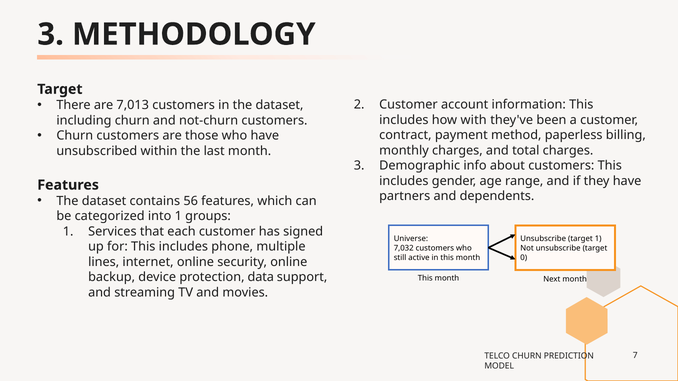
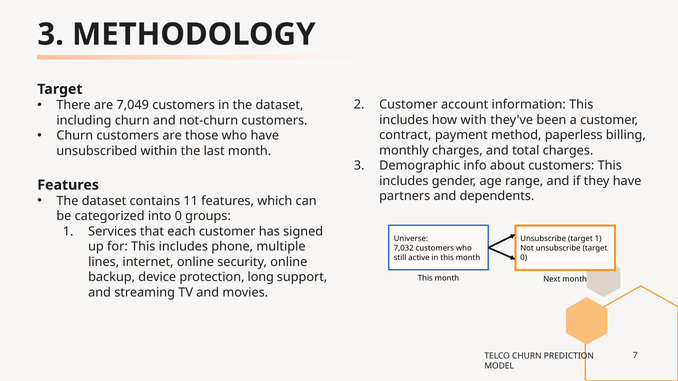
7,013: 7,013 -> 7,049 (133, 105)
56: 56 -> 11 (191, 201)
into 1: 1 -> 0 (178, 216)
data: data -> long (261, 277)
